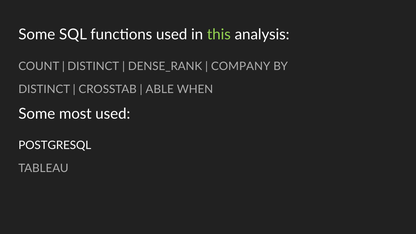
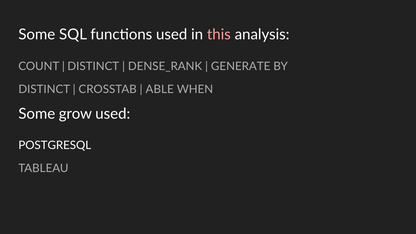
this colour: light green -> pink (219, 34)
COMPANY: COMPANY -> GENERATE (241, 66)
most: most -> grow (75, 114)
